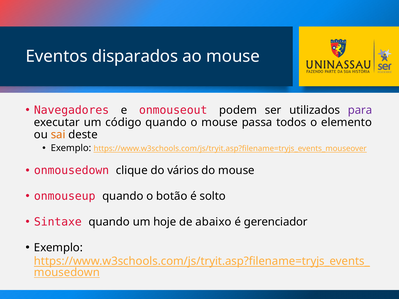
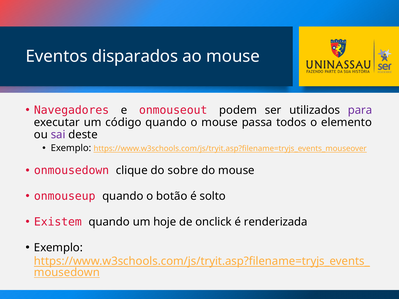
sai colour: orange -> purple (58, 135)
vários: vários -> sobre (183, 171)
Sintaxe: Sintaxe -> Existem (58, 222)
abaixo: abaixo -> onclick (214, 222)
gerenciador: gerenciador -> renderizada (276, 222)
